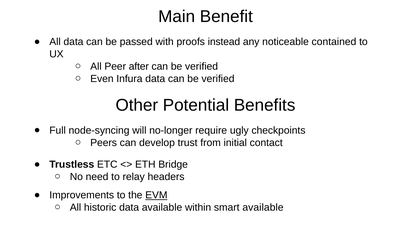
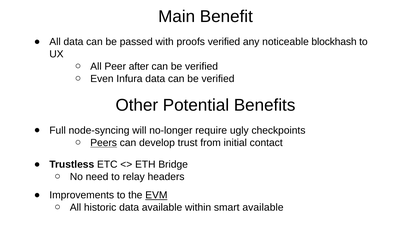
proofs instead: instead -> verified (224, 42)
contained: contained -> blockhash (334, 42)
Peers underline: none -> present (104, 143)
